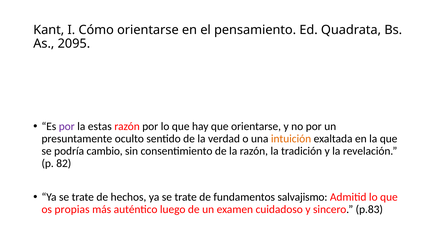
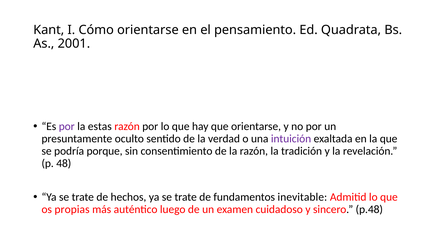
2095: 2095 -> 2001 (74, 44)
intuición colour: orange -> purple (291, 139)
cambio: cambio -> porque (105, 151)
82: 82 -> 48 (64, 163)
salvajismo: salvajismo -> inevitable (302, 197)
p.83: p.83 -> p.48 (369, 209)
